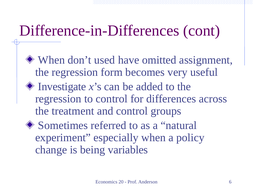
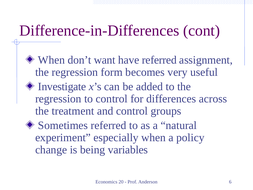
used: used -> want (105, 60)
have omitted: omitted -> referred (159, 60)
